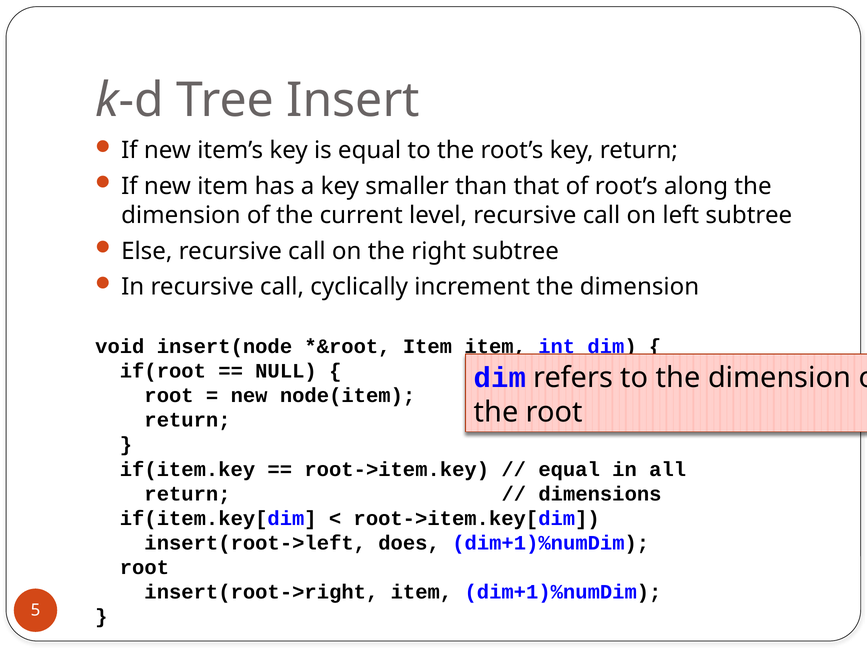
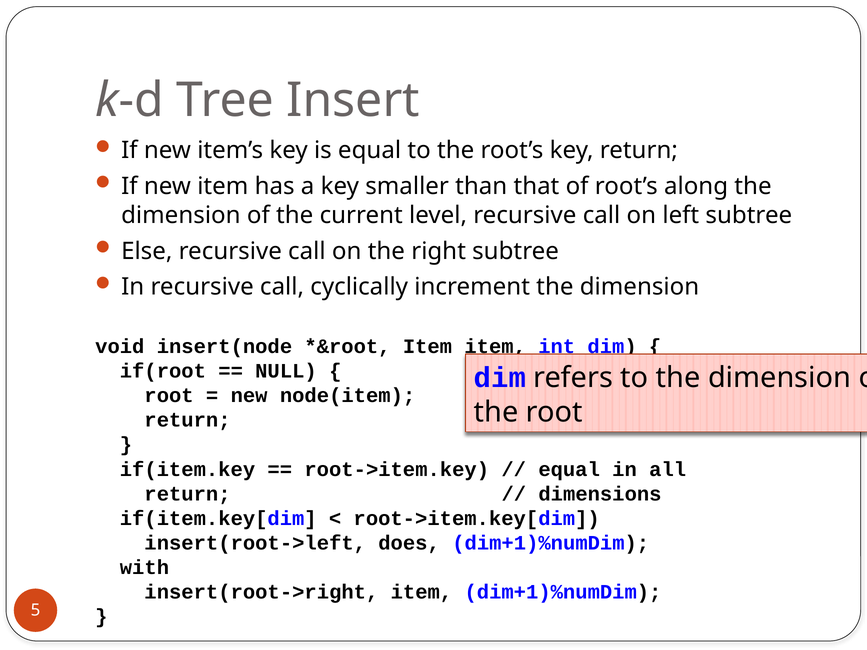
root: root -> with (144, 568)
